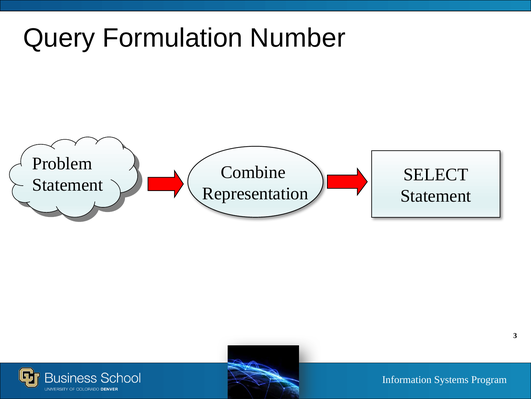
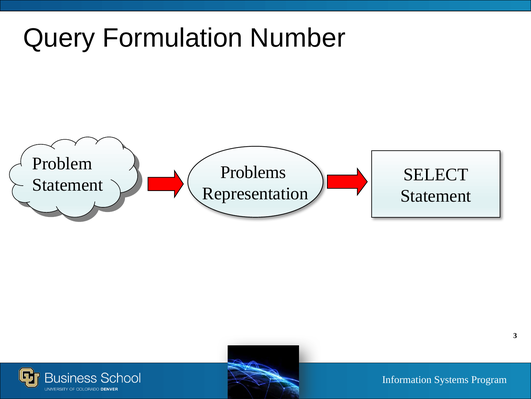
Combine: Combine -> Problems (253, 172)
